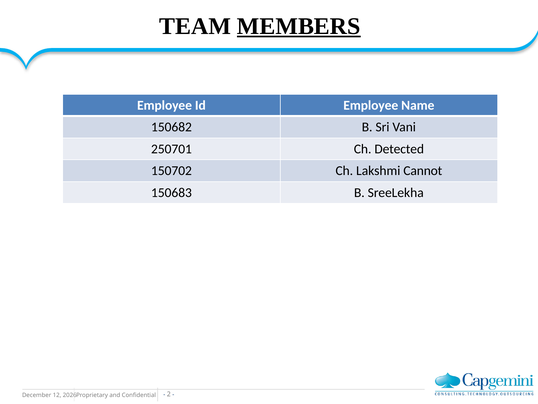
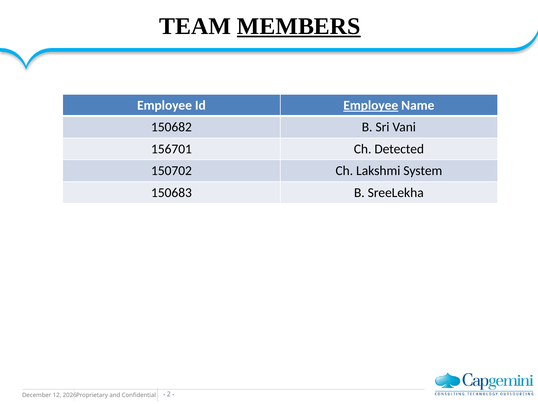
Employee underline: none -> present (371, 105)
250701: 250701 -> 156701 (171, 149)
Cannot: Cannot -> System (423, 171)
